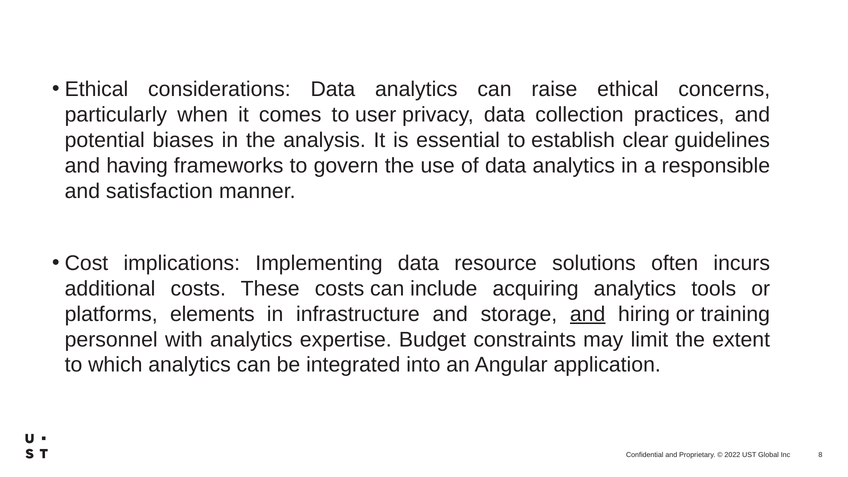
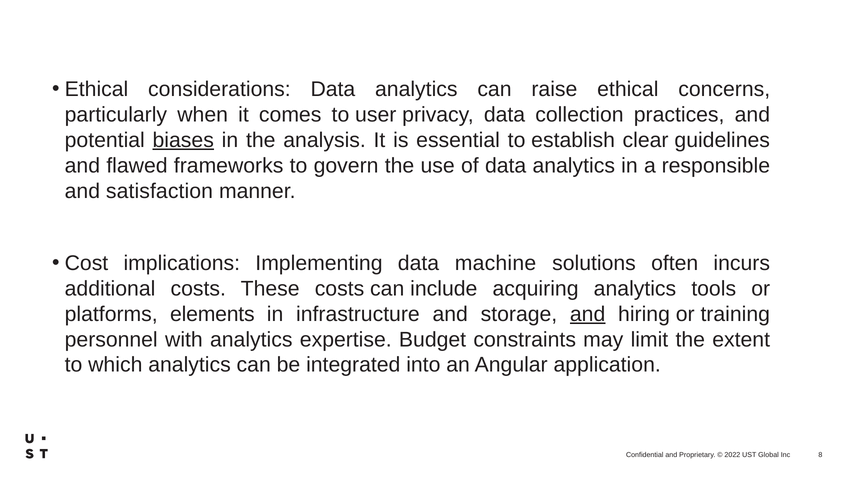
biases underline: none -> present (183, 140)
having: having -> flawed (137, 166)
resource: resource -> machine (495, 263)
